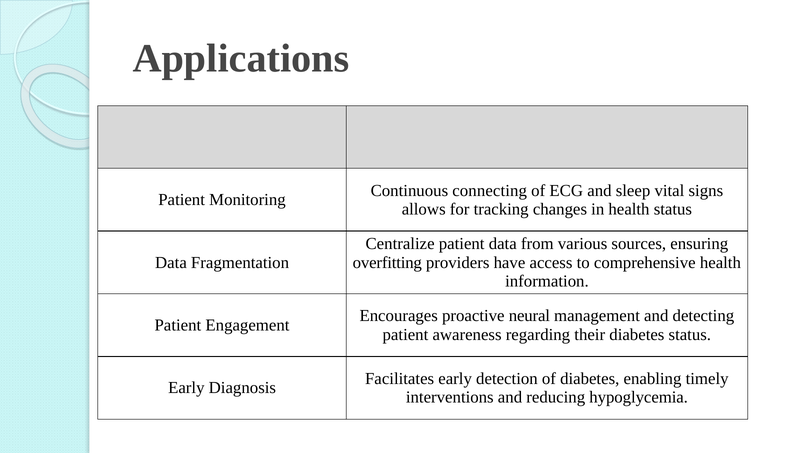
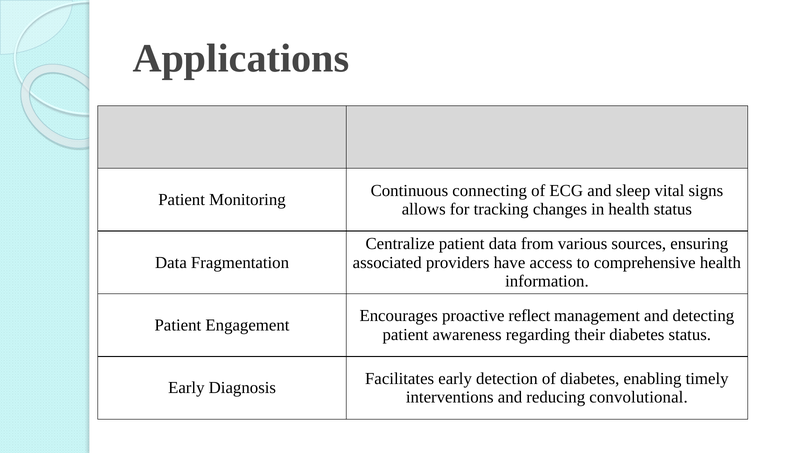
overfitting: overfitting -> associated (387, 263)
neural: neural -> reflect (529, 316)
hypoglycemia: hypoglycemia -> convolutional (639, 398)
